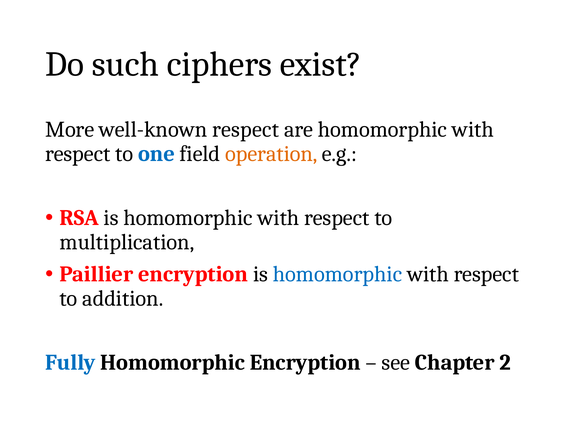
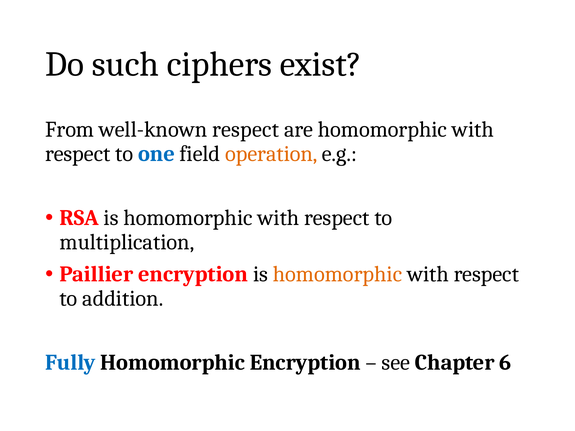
More: More -> From (70, 130)
homomorphic colour: blue -> orange (337, 274)
2: 2 -> 6 (505, 363)
